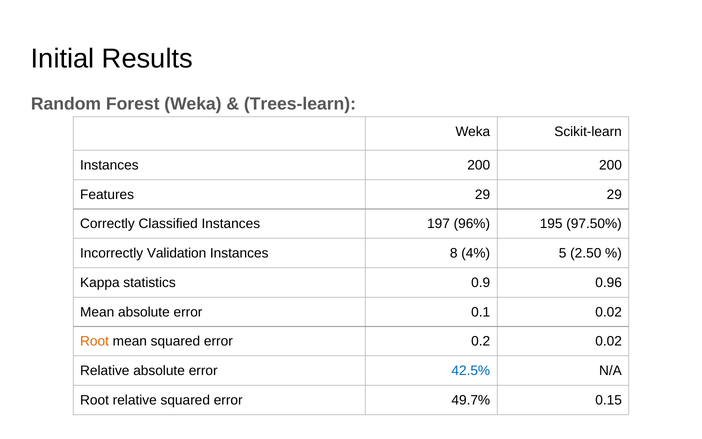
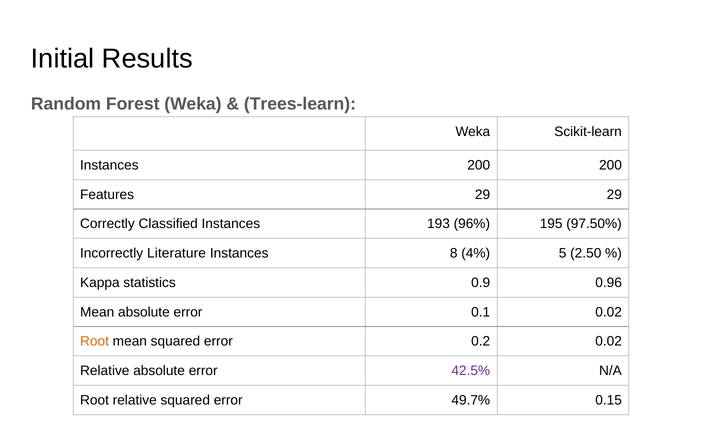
197: 197 -> 193 (439, 224)
Validation: Validation -> Literature (176, 253)
42.5% colour: blue -> purple (471, 371)
